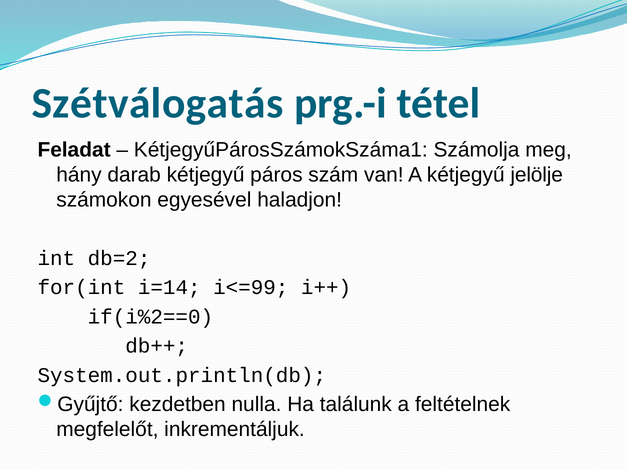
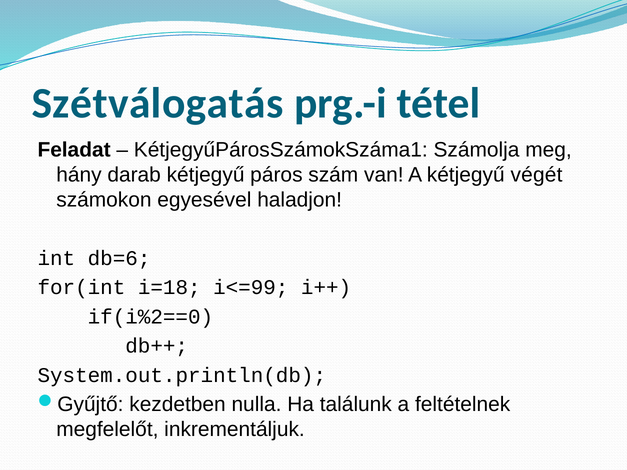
jelölje: jelölje -> végét (536, 175)
db=2: db=2 -> db=6 (119, 258)
i=14: i=14 -> i=18 (169, 288)
